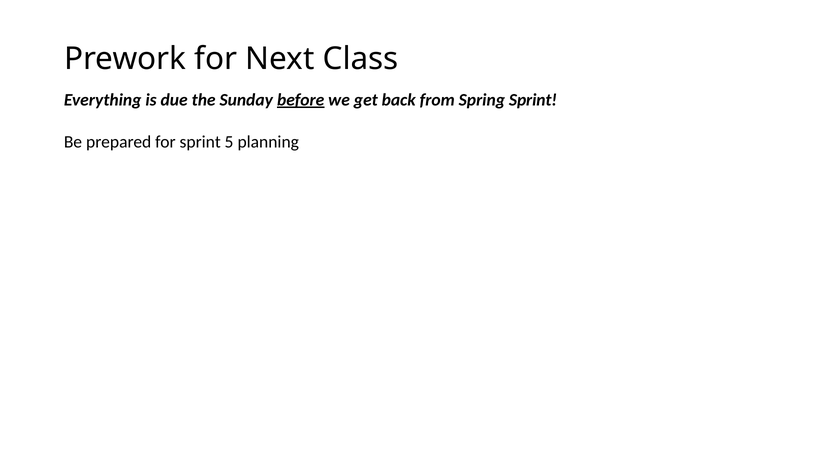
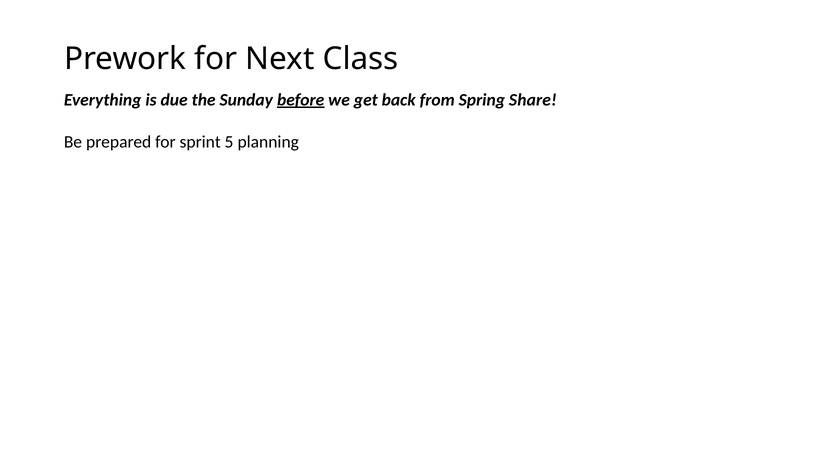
Spring Sprint: Sprint -> Share (533, 100)
